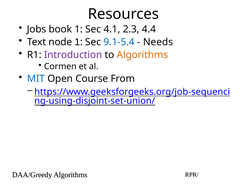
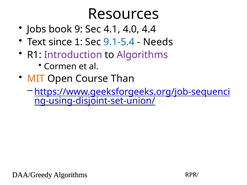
book 1: 1 -> 9 (79, 29)
2.3: 2.3 -> 4.0 (131, 29)
node: node -> since (60, 42)
Algorithms colour: orange -> purple (142, 55)
MIT colour: blue -> orange (36, 79)
From: From -> Than (123, 79)
